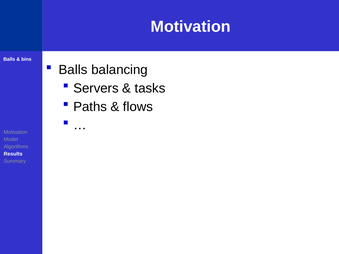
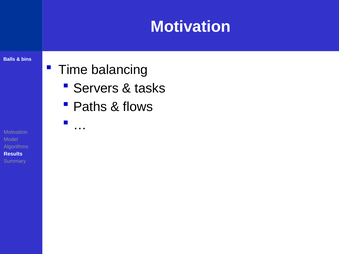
Balls: Balls -> Time (73, 70)
